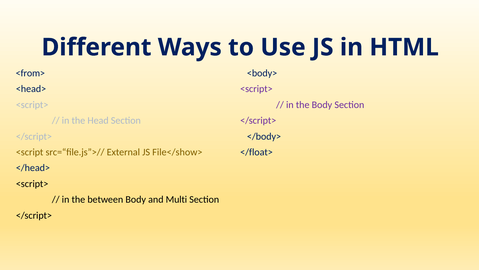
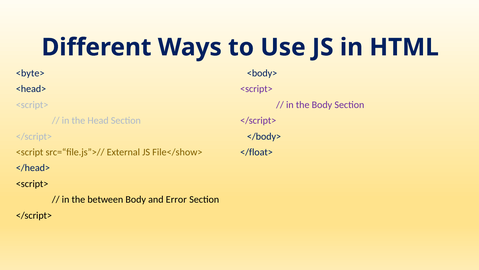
<from>: <from> -> <byte> (30, 73)
Multi: Multi -> Error (176, 199)
